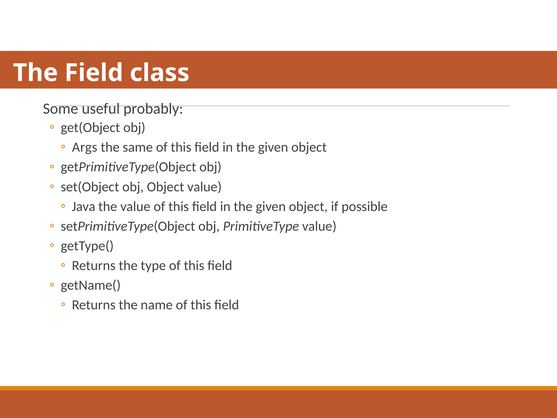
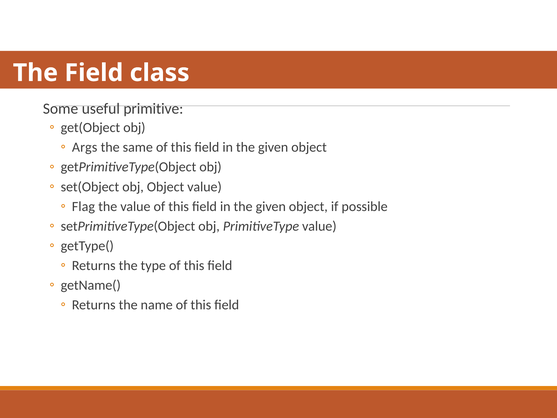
probably: probably -> primitive (153, 109)
Java: Java -> Flag (83, 206)
